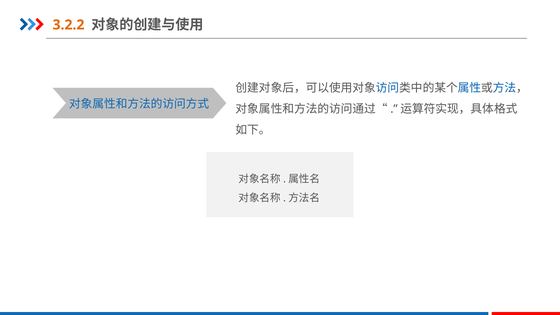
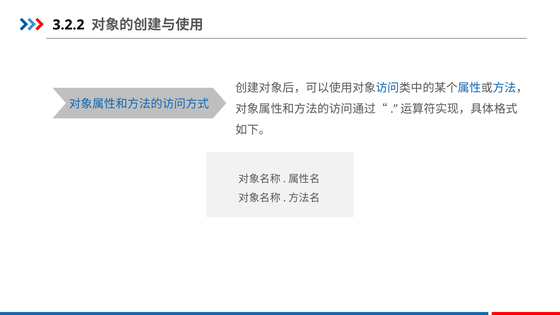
3.2.2 colour: orange -> black (68, 25)
